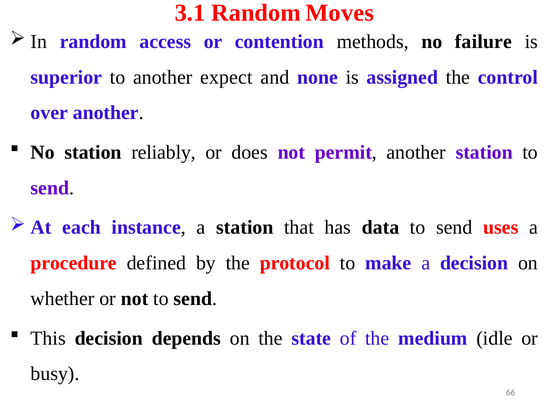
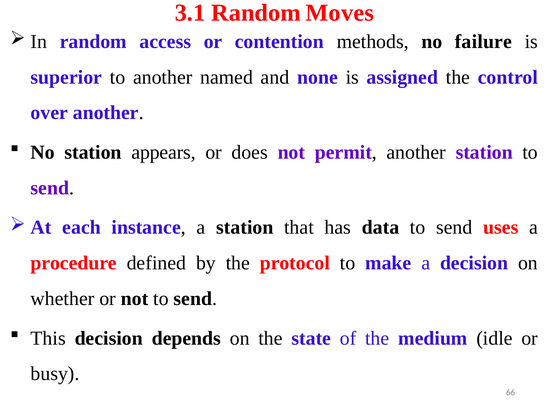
expect: expect -> named (227, 77)
reliably: reliably -> appears (164, 152)
